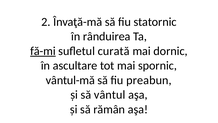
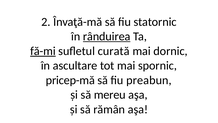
rânduirea underline: none -> present (107, 36)
vântul-mă: vântul-mă -> pricep-mă (70, 80)
vântul: vântul -> mereu (110, 94)
